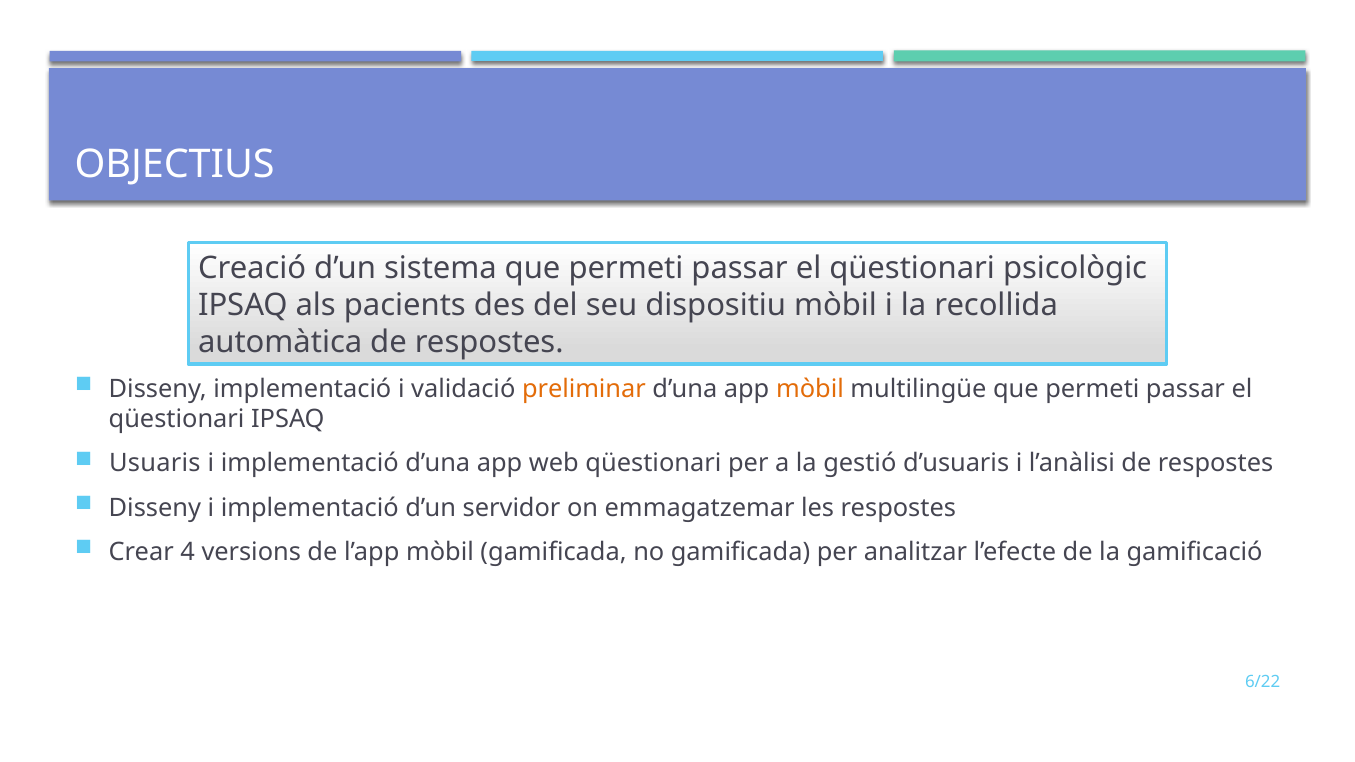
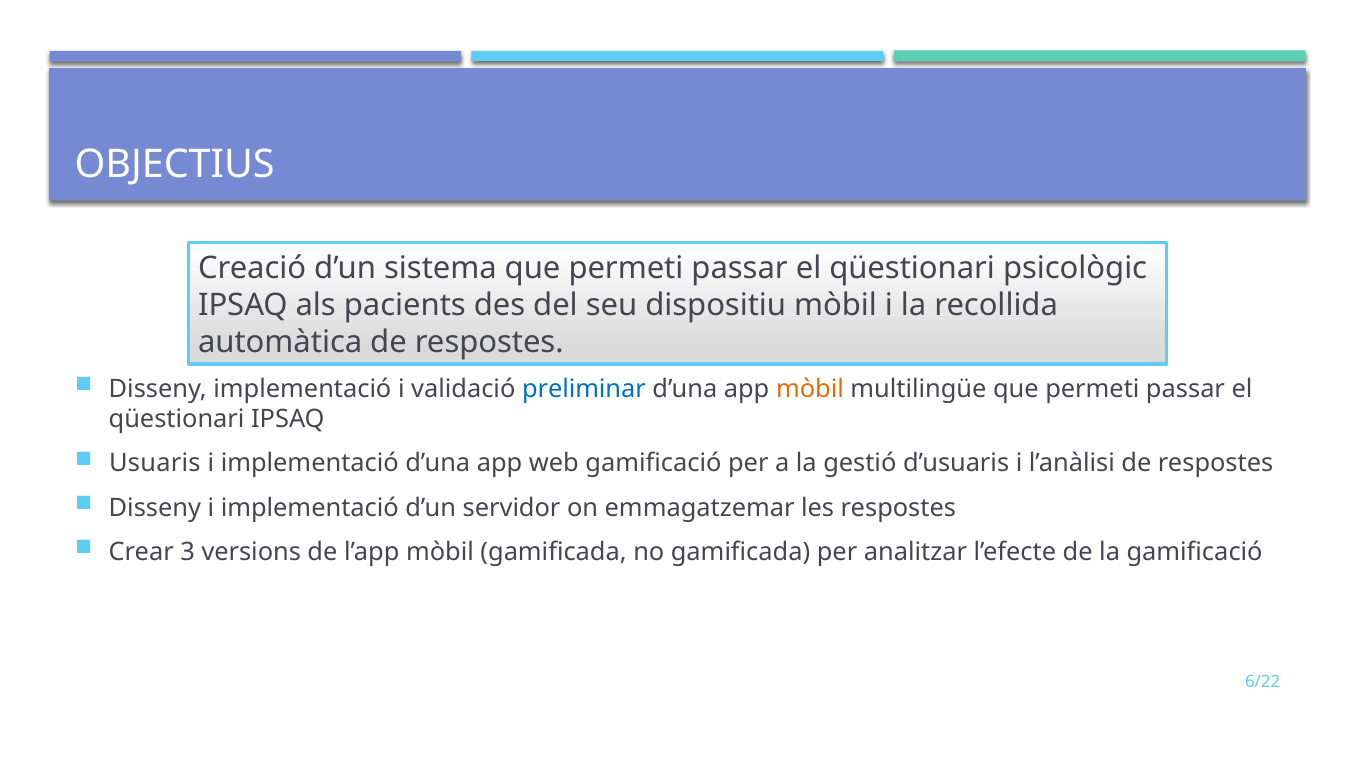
preliminar colour: orange -> blue (584, 389)
web qüestionari: qüestionari -> gamificació (653, 464)
4: 4 -> 3 (188, 552)
